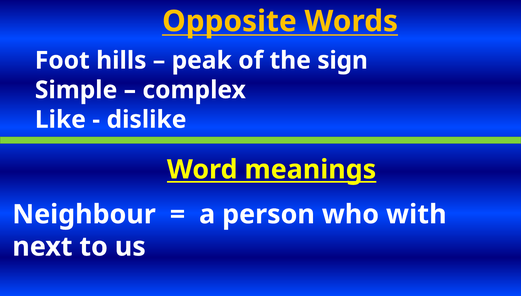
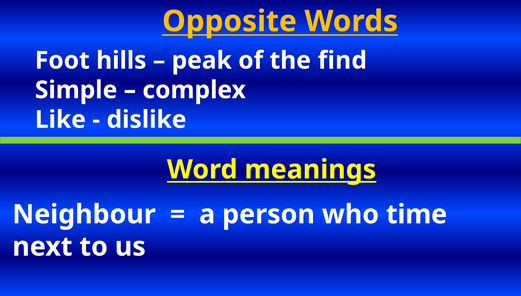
sign: sign -> find (342, 60)
with: with -> time (417, 214)
